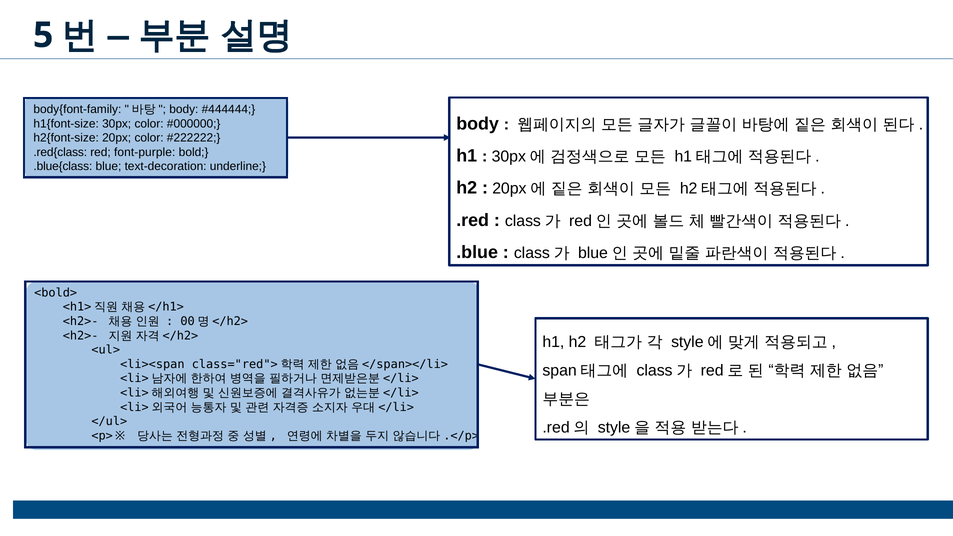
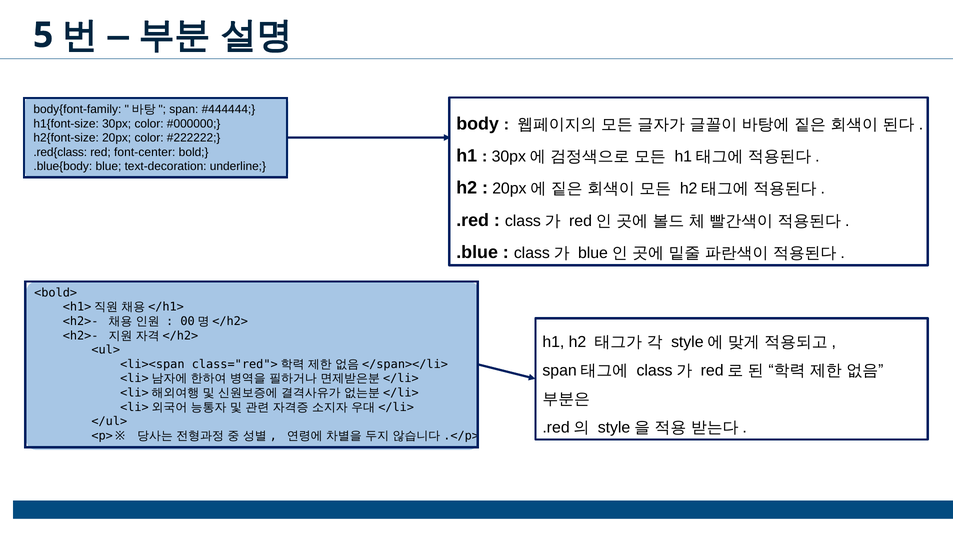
body: body -> span (184, 109)
font-purple: font-purple -> font-center (145, 152)
.blue{class: .blue{class -> .blue{body (63, 167)
